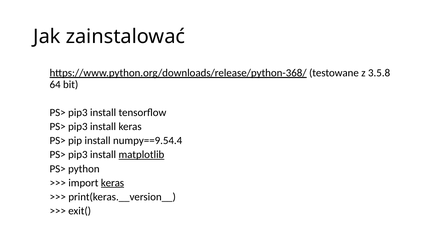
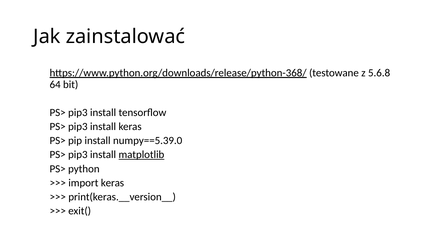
3.5.8: 3.5.8 -> 5.6.8 (379, 73)
numpy==9.54.4: numpy==9.54.4 -> numpy==5.39.0 (148, 141)
keras underline: present -> none (112, 183)
